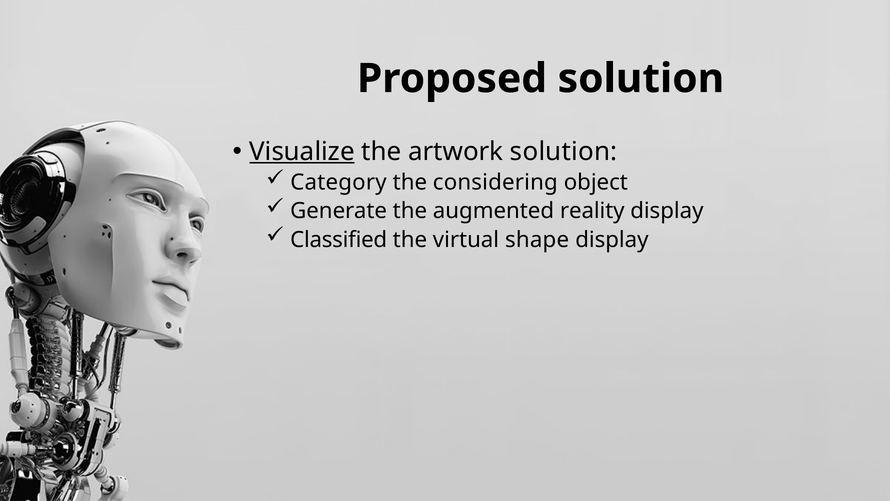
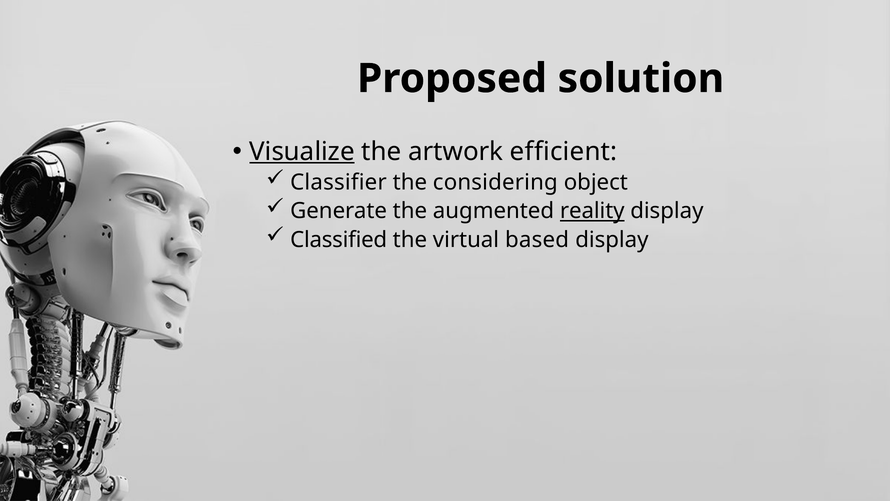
artwork solution: solution -> efficient (564, 152)
Category: Category -> Classifier (338, 182)
reality underline: none -> present (592, 211)
shape: shape -> based (537, 240)
